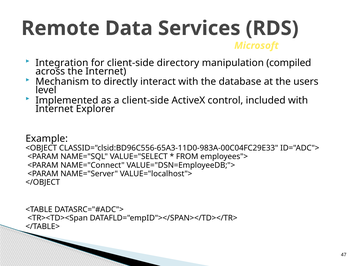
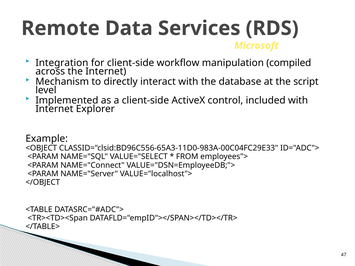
directory: directory -> workflow (178, 63)
users: users -> script (306, 82)
